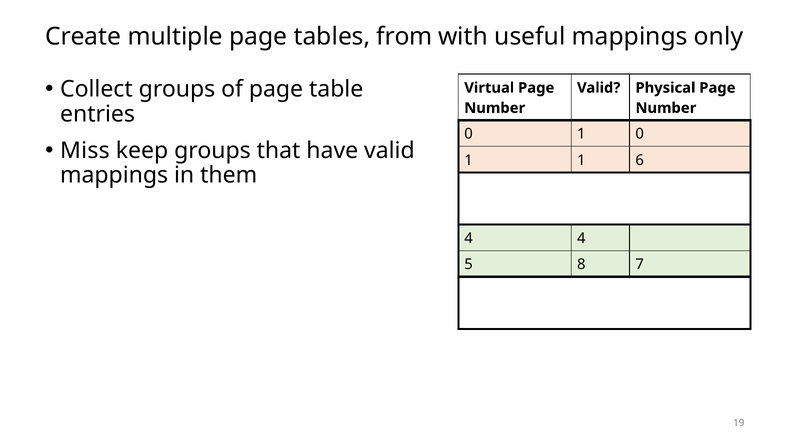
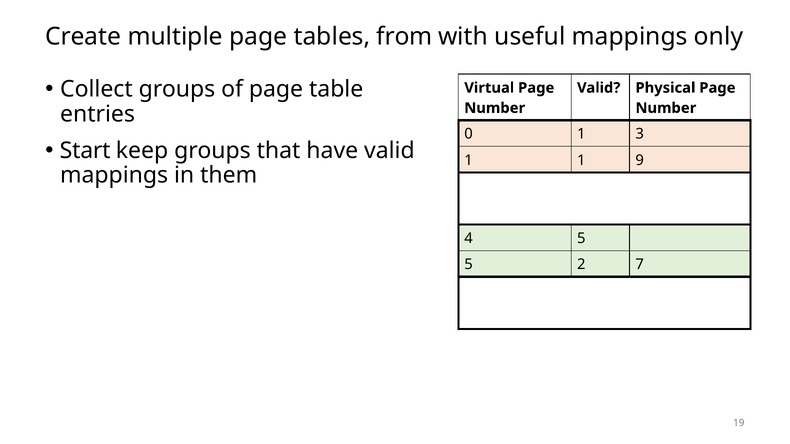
1 0: 0 -> 3 (640, 134)
Miss: Miss -> Start (85, 151)
6: 6 -> 9 (640, 160)
4 4: 4 -> 5 (581, 239)
8: 8 -> 2 (581, 265)
